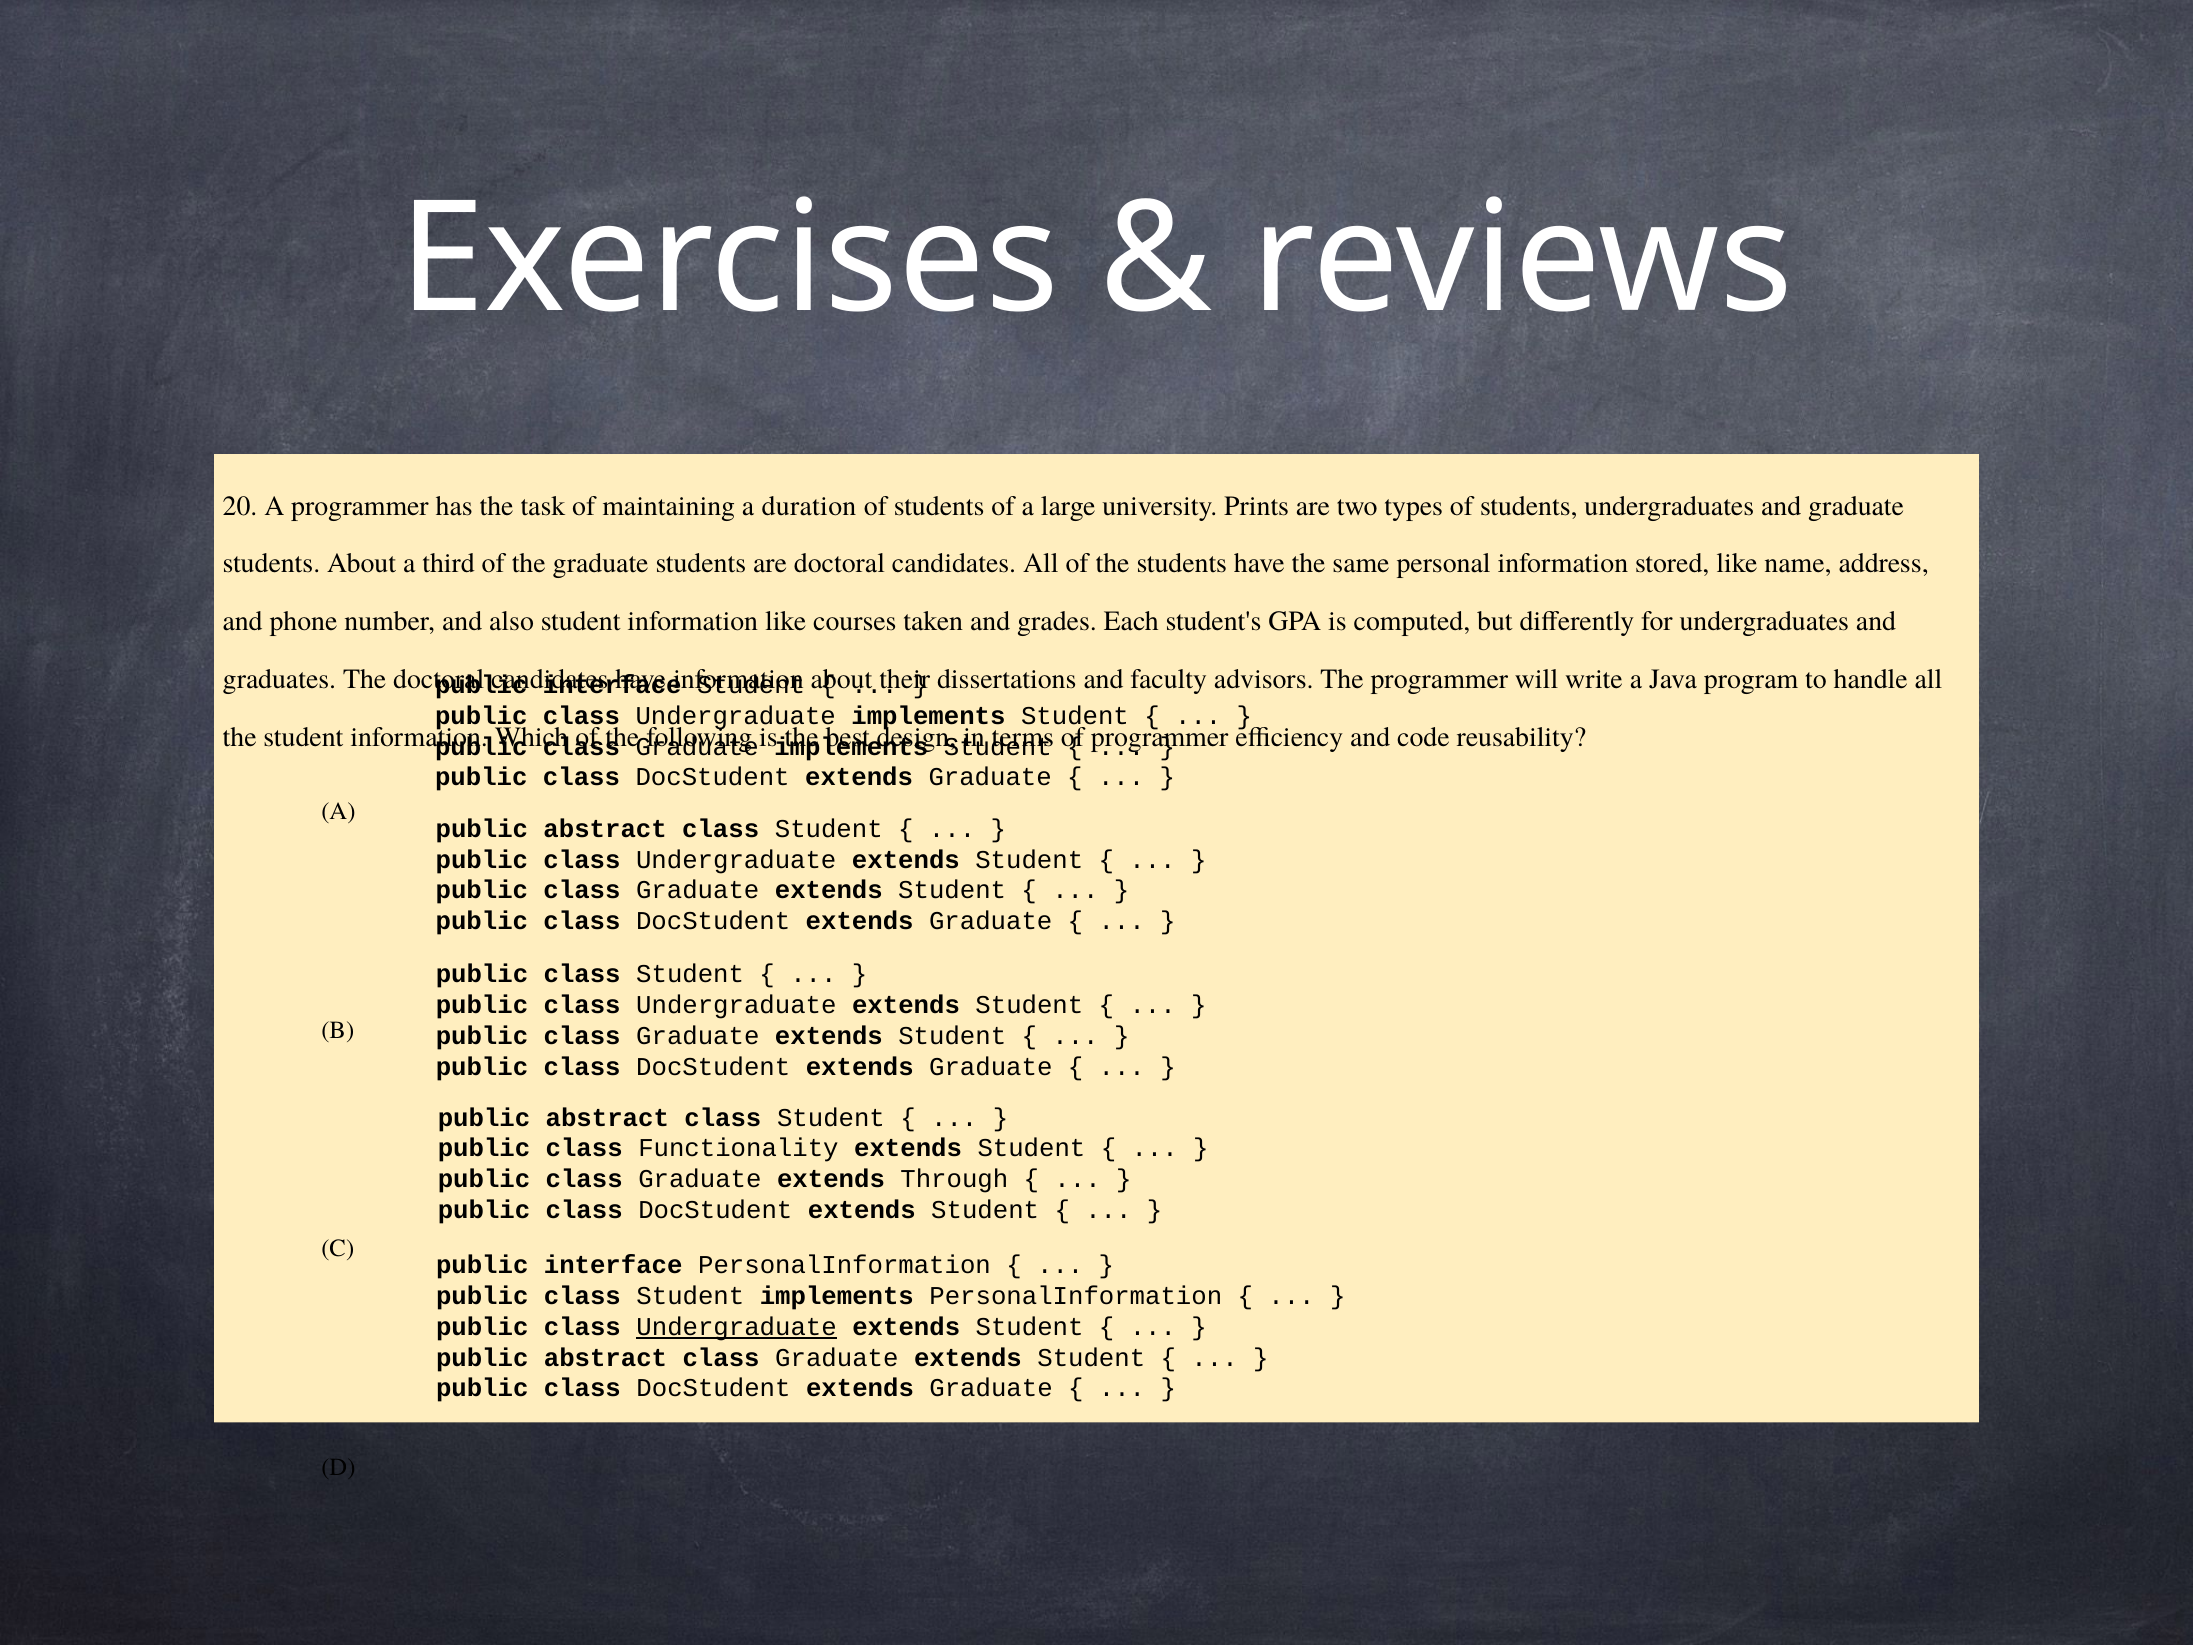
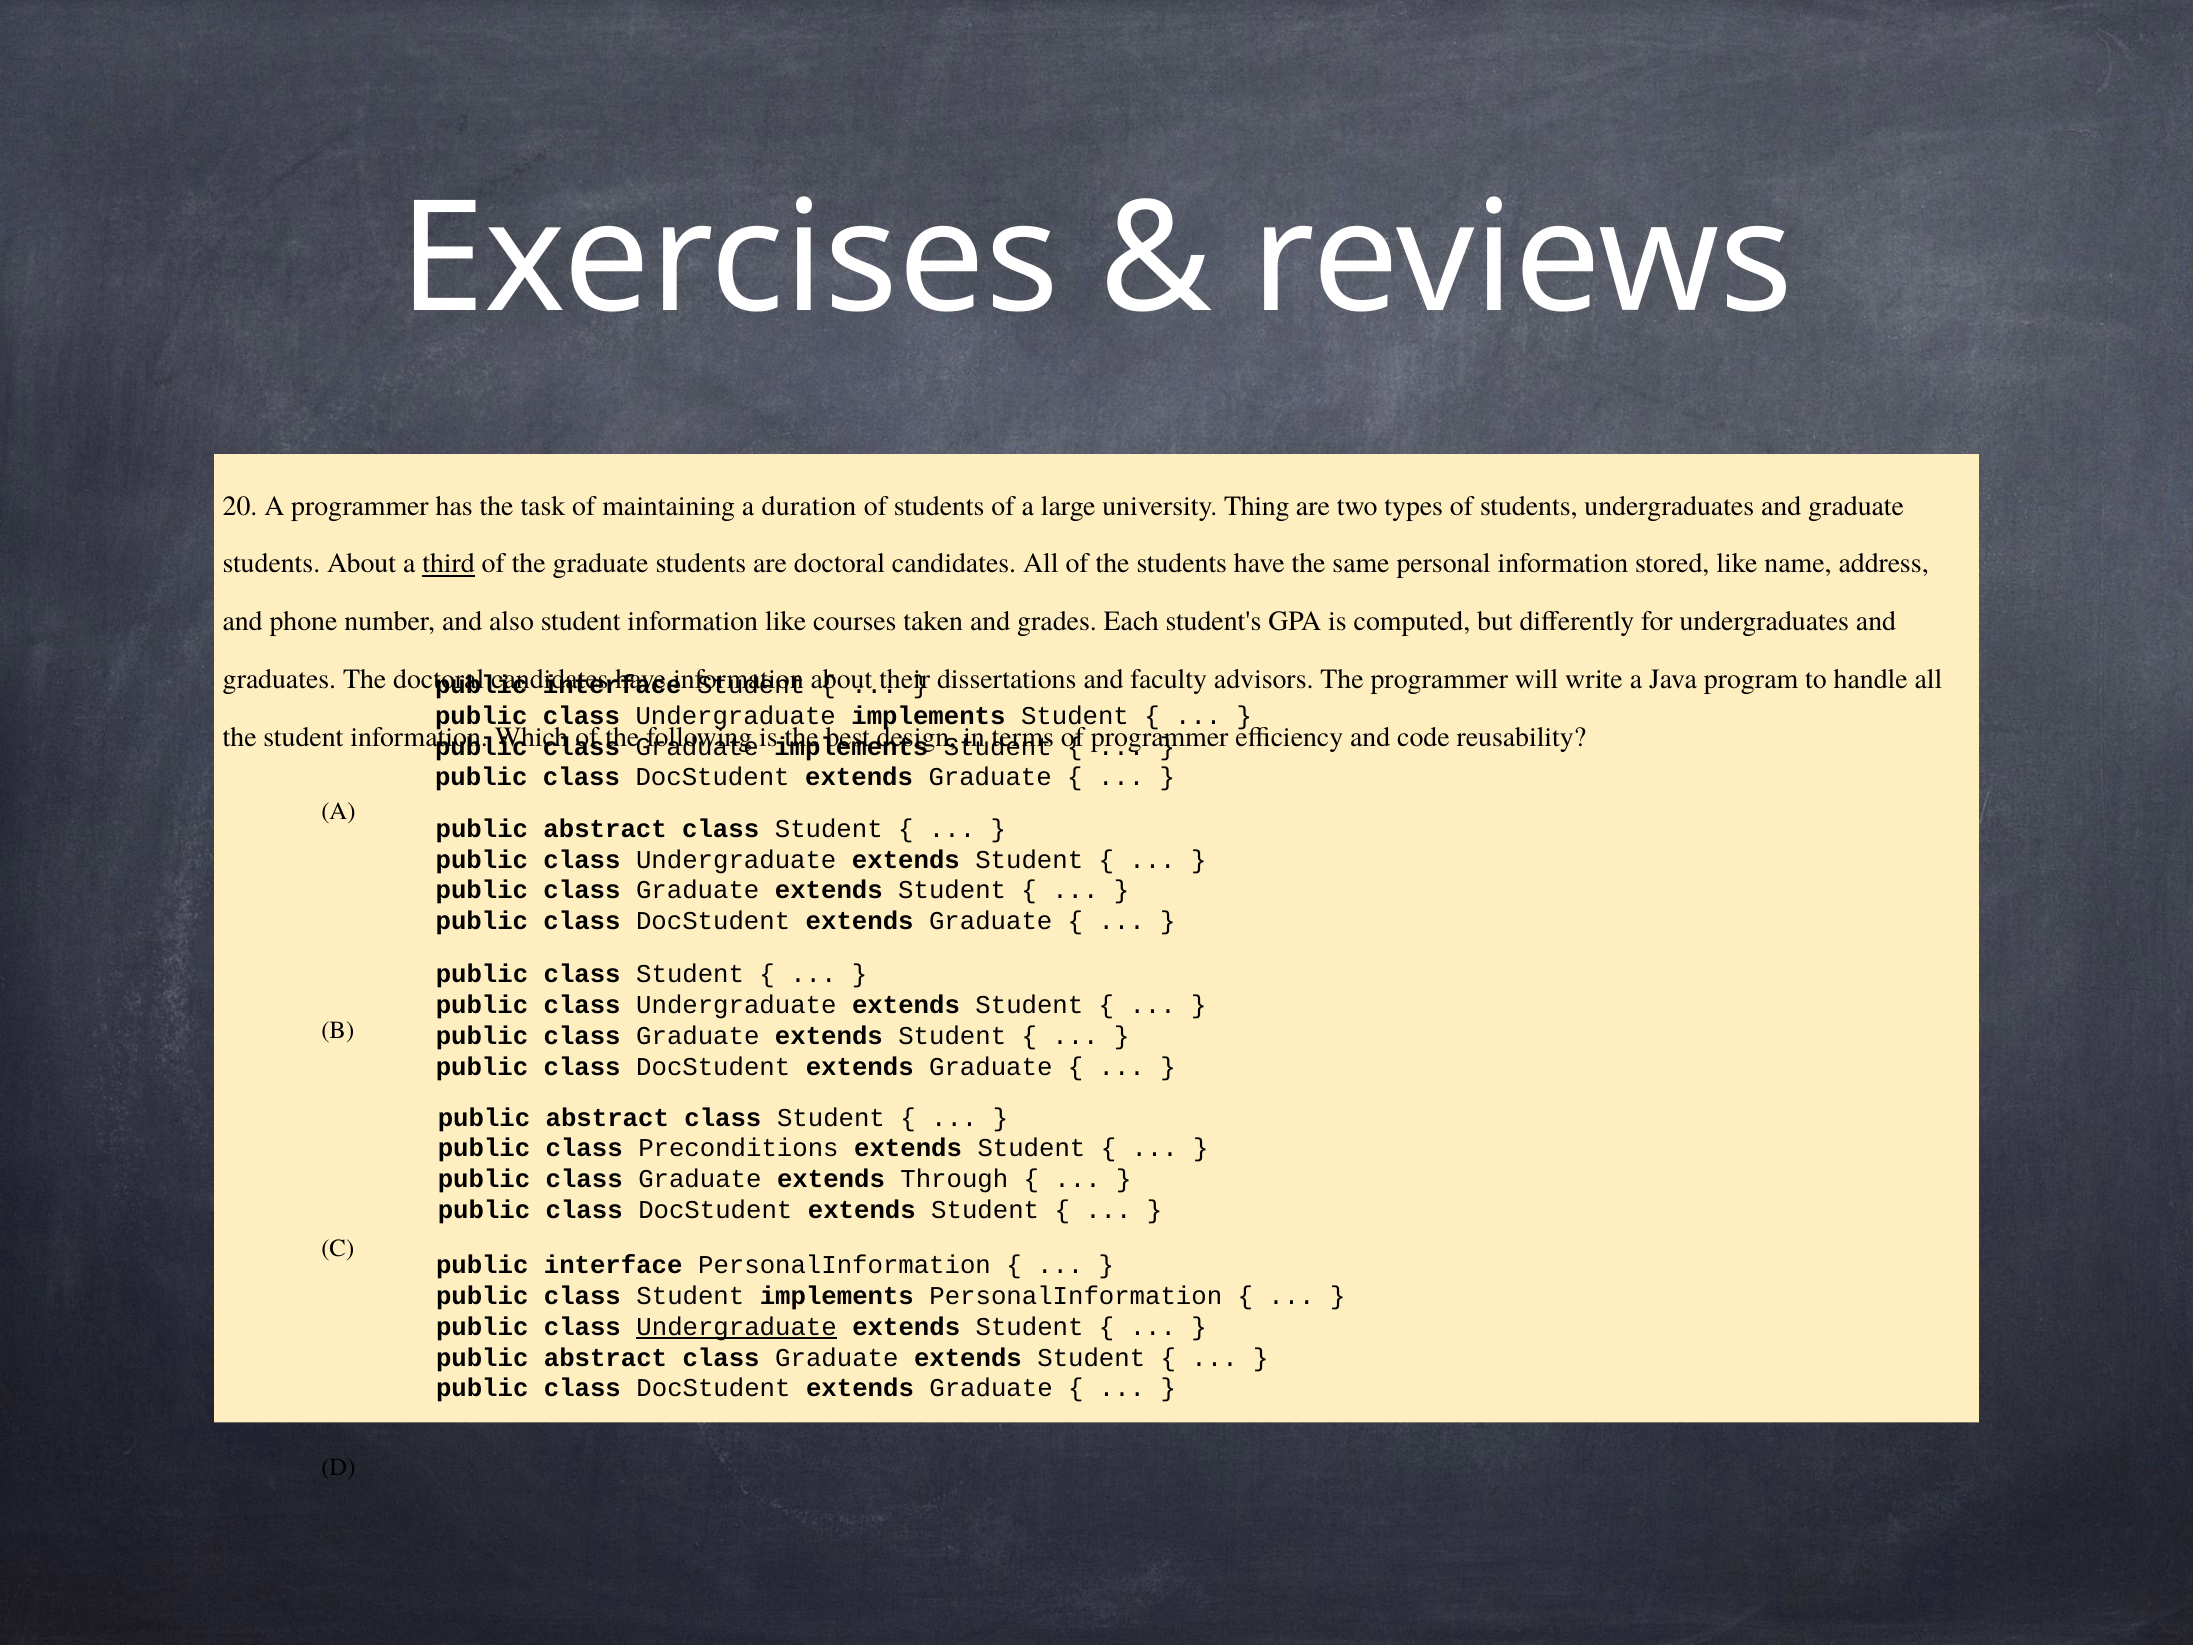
Prints: Prints -> Thing (1257, 506)
third underline: none -> present (449, 564)
Functionality: Functionality -> Preconditions (738, 1148)
